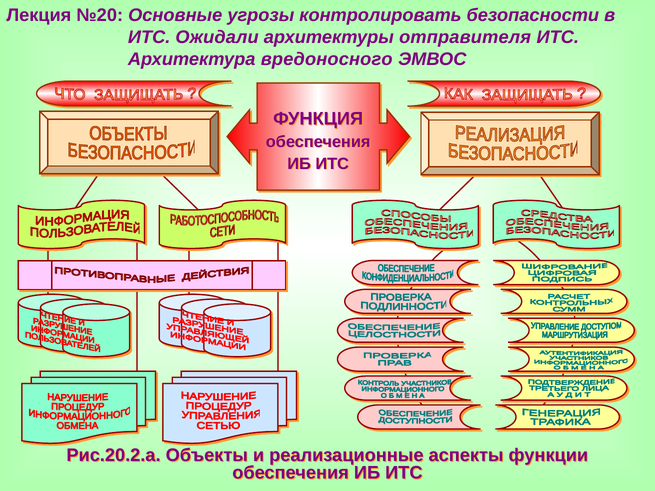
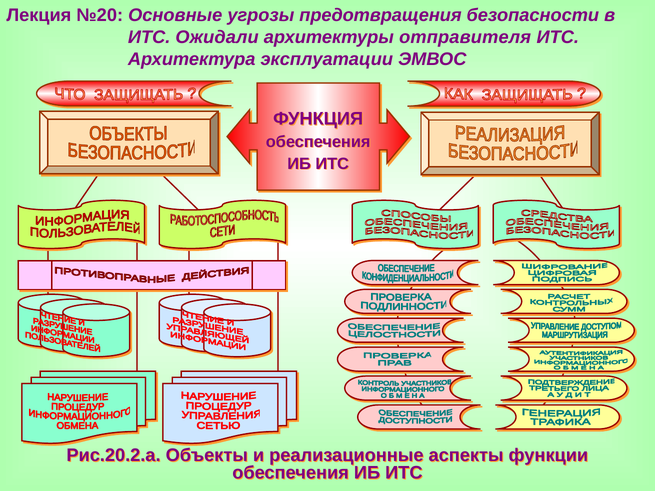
контролировать: контролировать -> предотвращения (380, 15)
вредоносного: вредоносного -> эксплуатации (327, 59)
